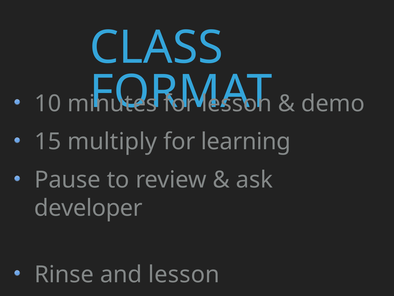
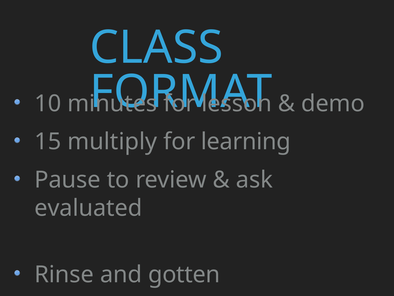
developer: developer -> evaluated (88, 208)
and lesson: lesson -> gotten (184, 274)
